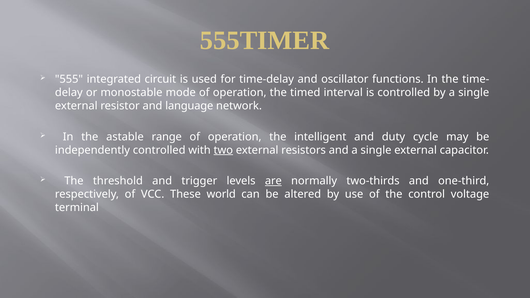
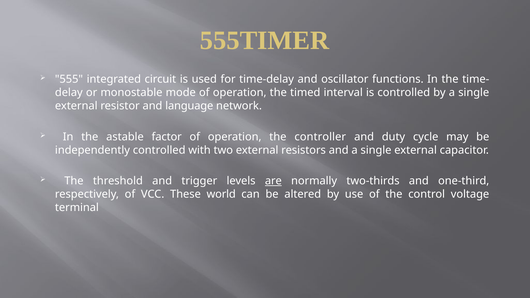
range: range -> factor (167, 137)
intelligent: intelligent -> controller (320, 137)
two underline: present -> none (223, 150)
